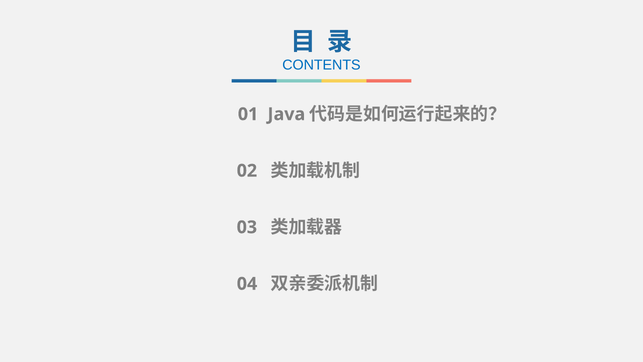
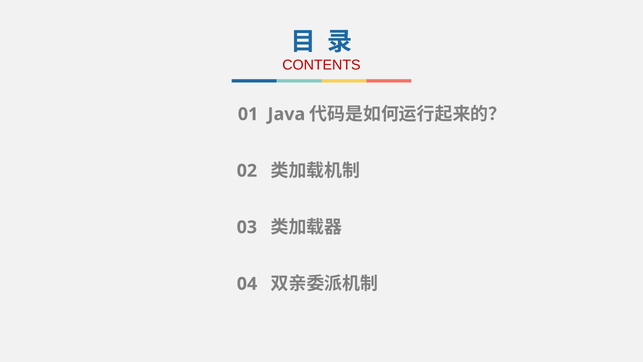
CONTENTS colour: blue -> red (321, 65)
